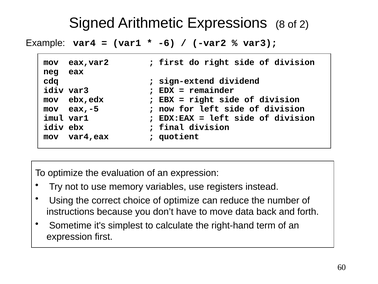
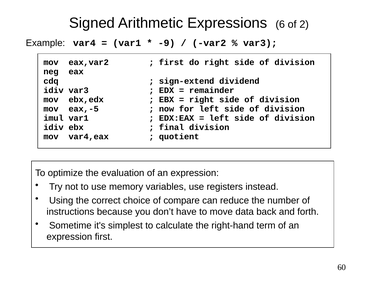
8: 8 -> 6 (280, 24)
-6: -6 -> -9 (167, 43)
of optimize: optimize -> compare (182, 200)
